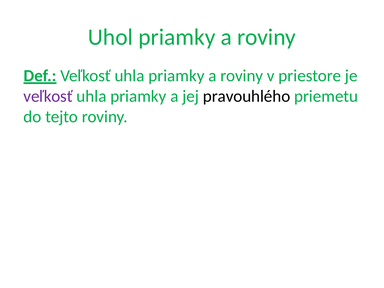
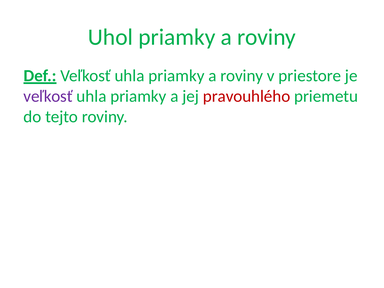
pravouhlého colour: black -> red (247, 96)
